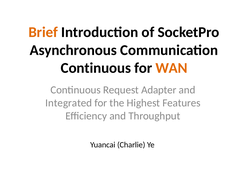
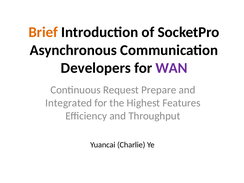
Continuous: Continuous -> Developers (96, 68)
WAN colour: orange -> purple (171, 68)
Adapter: Adapter -> Prepare (159, 90)
